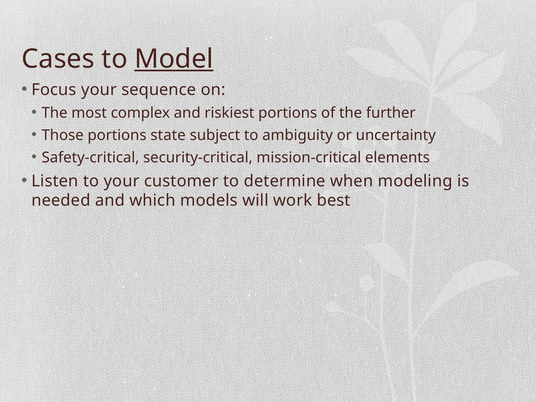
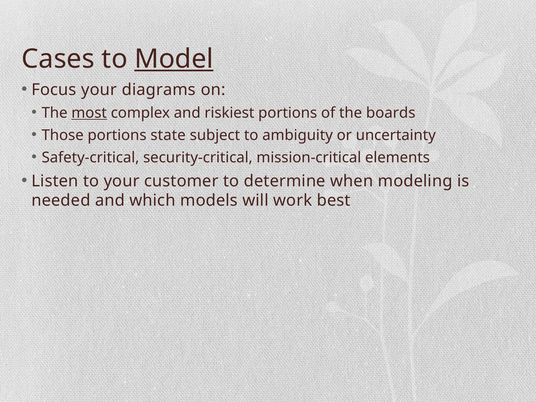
sequence: sequence -> diagrams (159, 90)
most underline: none -> present (89, 113)
further: further -> boards (391, 113)
